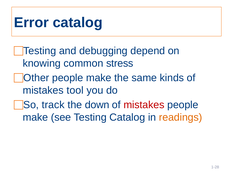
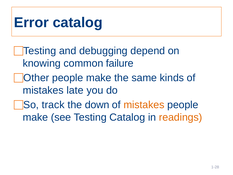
stress: stress -> failure (120, 63)
tool: tool -> late (75, 90)
mistakes colour: red -> orange (144, 105)
